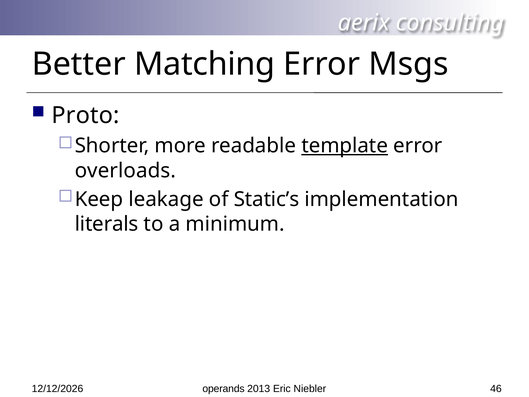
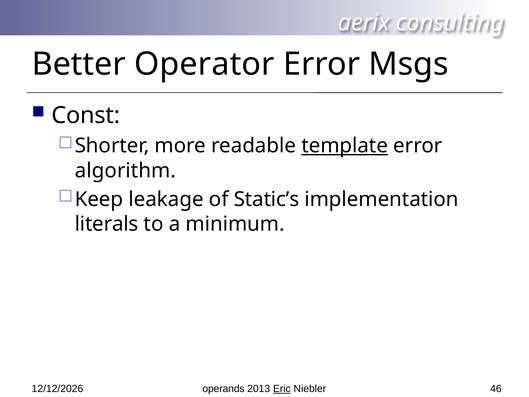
Matching: Matching -> Operator (204, 64)
Proto: Proto -> Const (86, 115)
overloads: overloads -> algorithm (125, 170)
Eric underline: none -> present (282, 389)
